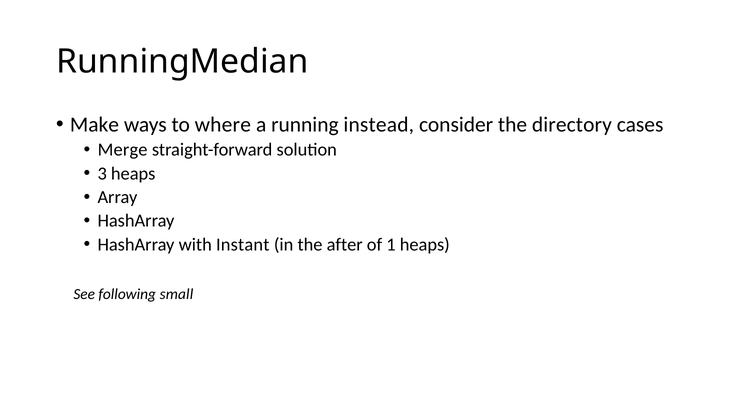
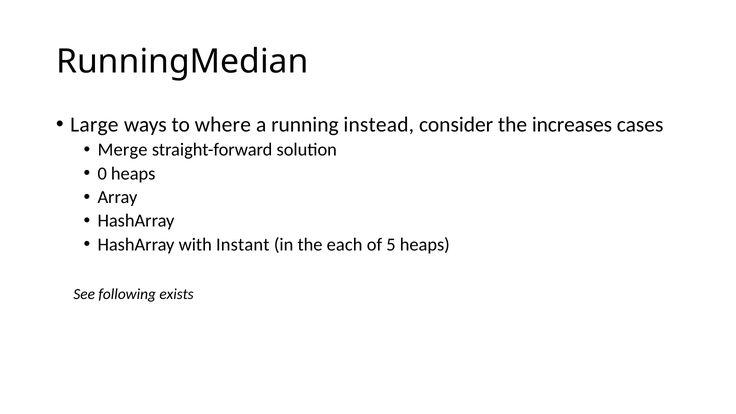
Make: Make -> Large (94, 124)
directory: directory -> increases (572, 124)
3: 3 -> 0 (102, 173)
after: after -> each (345, 245)
1: 1 -> 5 (391, 245)
small: small -> exists (177, 294)
